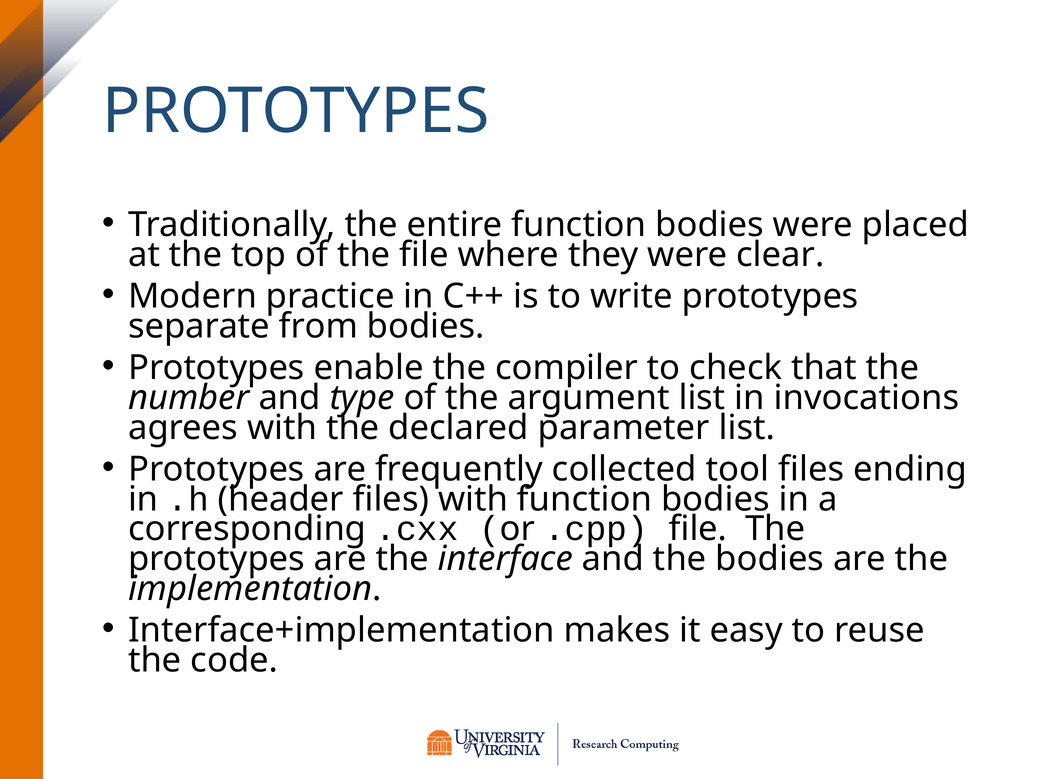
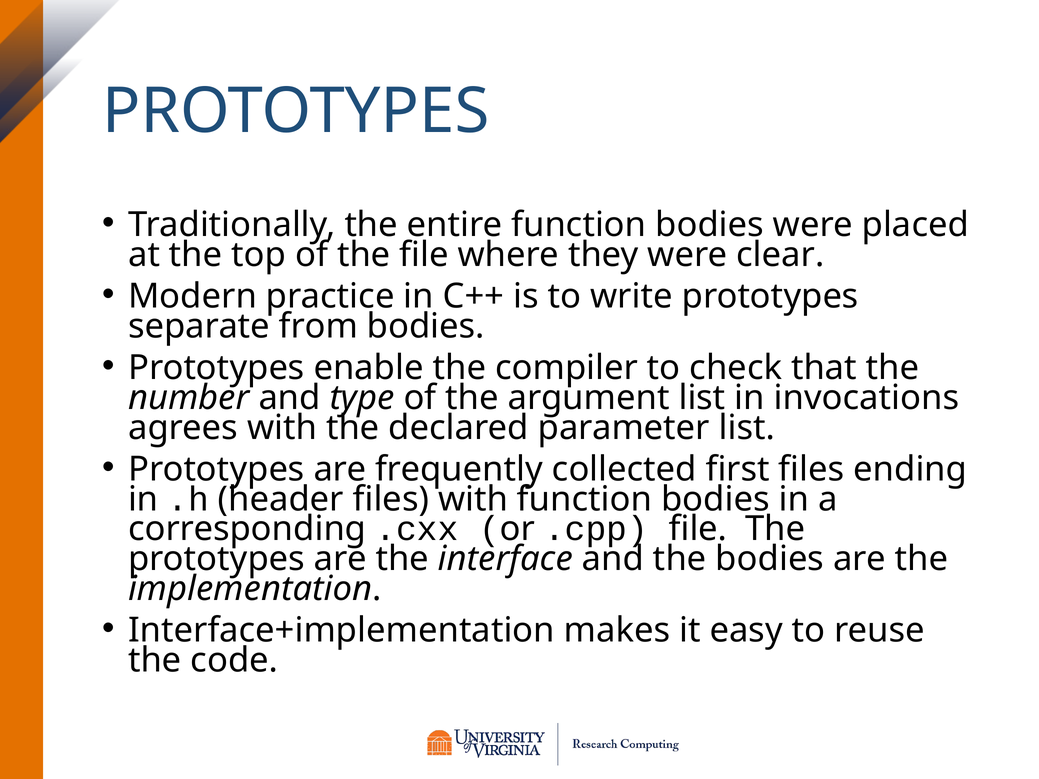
tool: tool -> first (738, 469)
